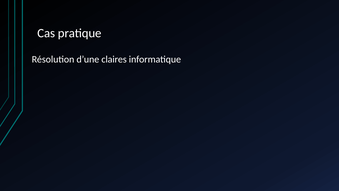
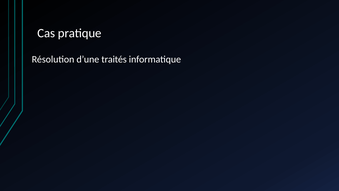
claires: claires -> traités (114, 59)
